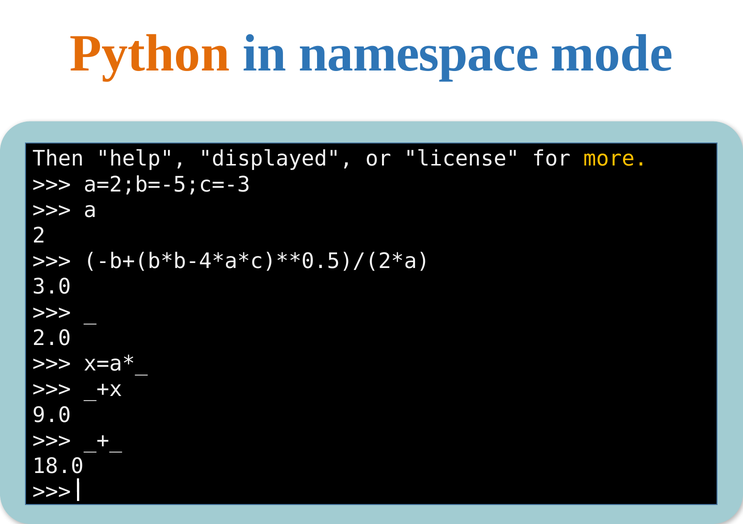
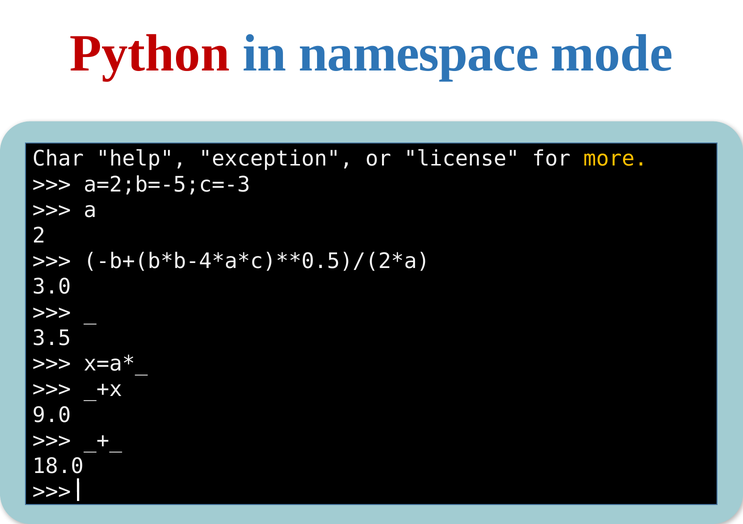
Python colour: orange -> red (150, 53)
Then: Then -> Char (58, 159)
displayed: displayed -> exception (276, 159)
2.0: 2.0 -> 3.5 (52, 338)
